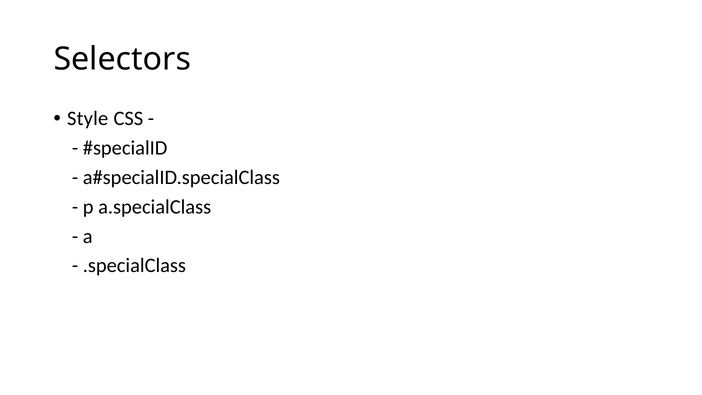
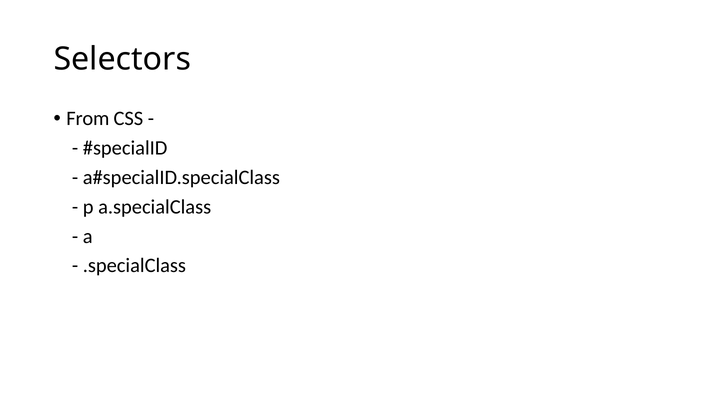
Style: Style -> From (88, 119)
